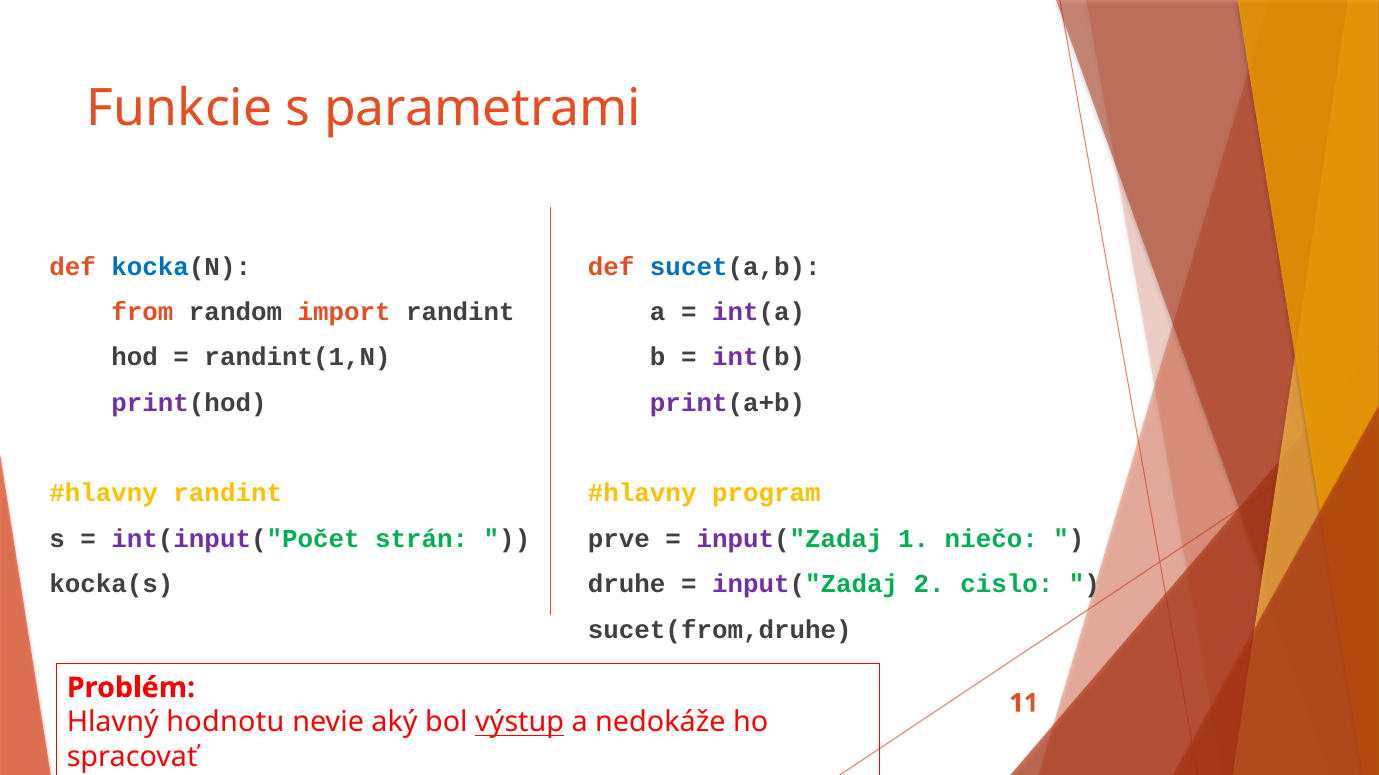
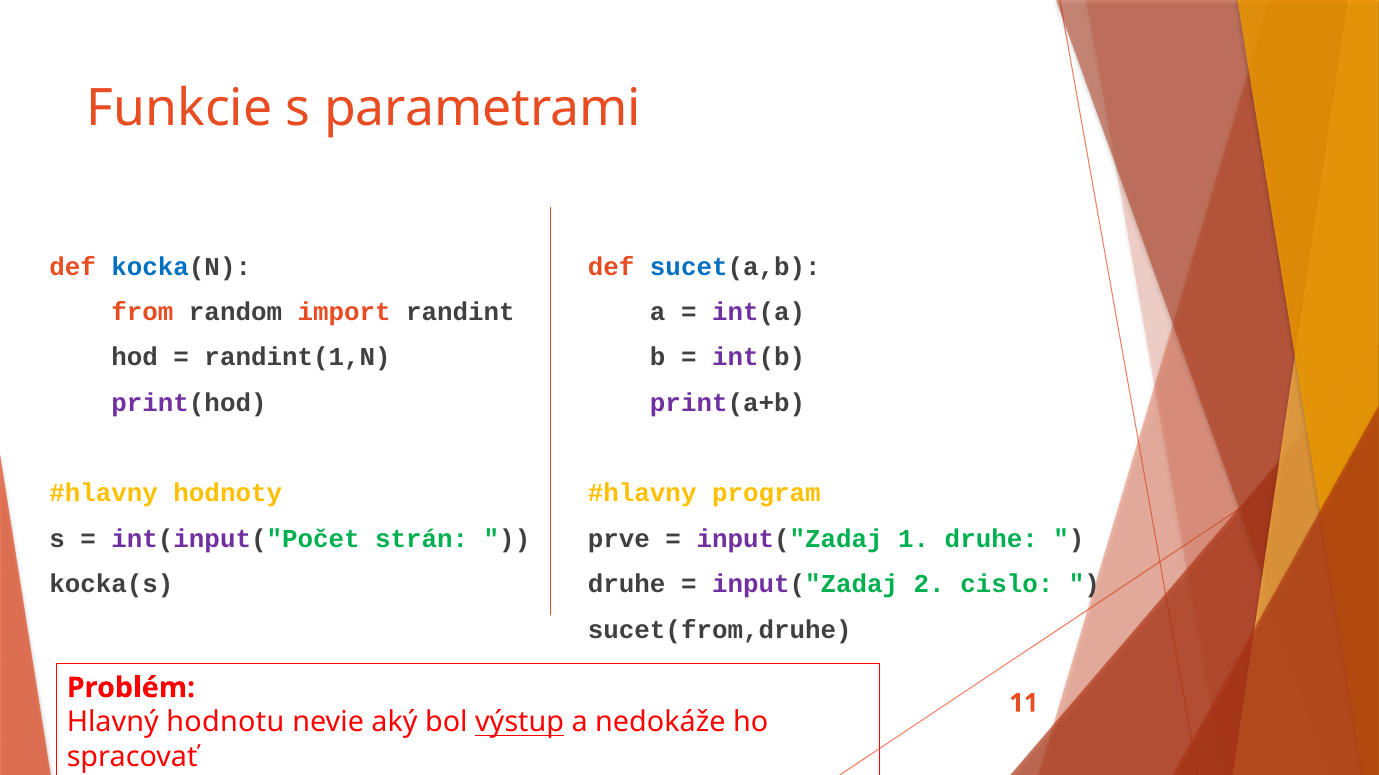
randint: randint -> hodnoty (228, 494)
1 niečo: niečo -> druhe (991, 539)
